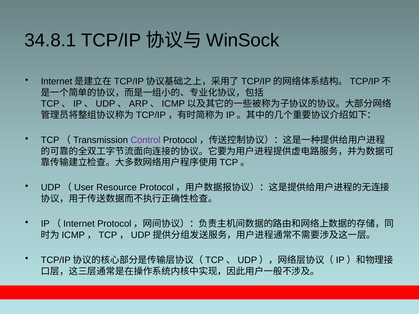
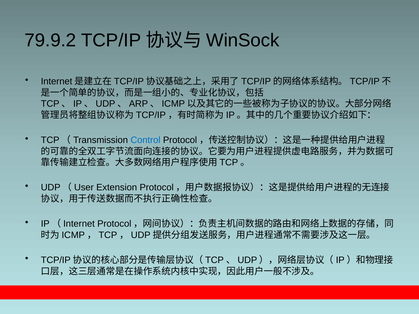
34.8.1: 34.8.1 -> 79.9.2 (50, 40)
Control colour: purple -> blue (145, 140)
Resource: Resource -> Extension (117, 188)
